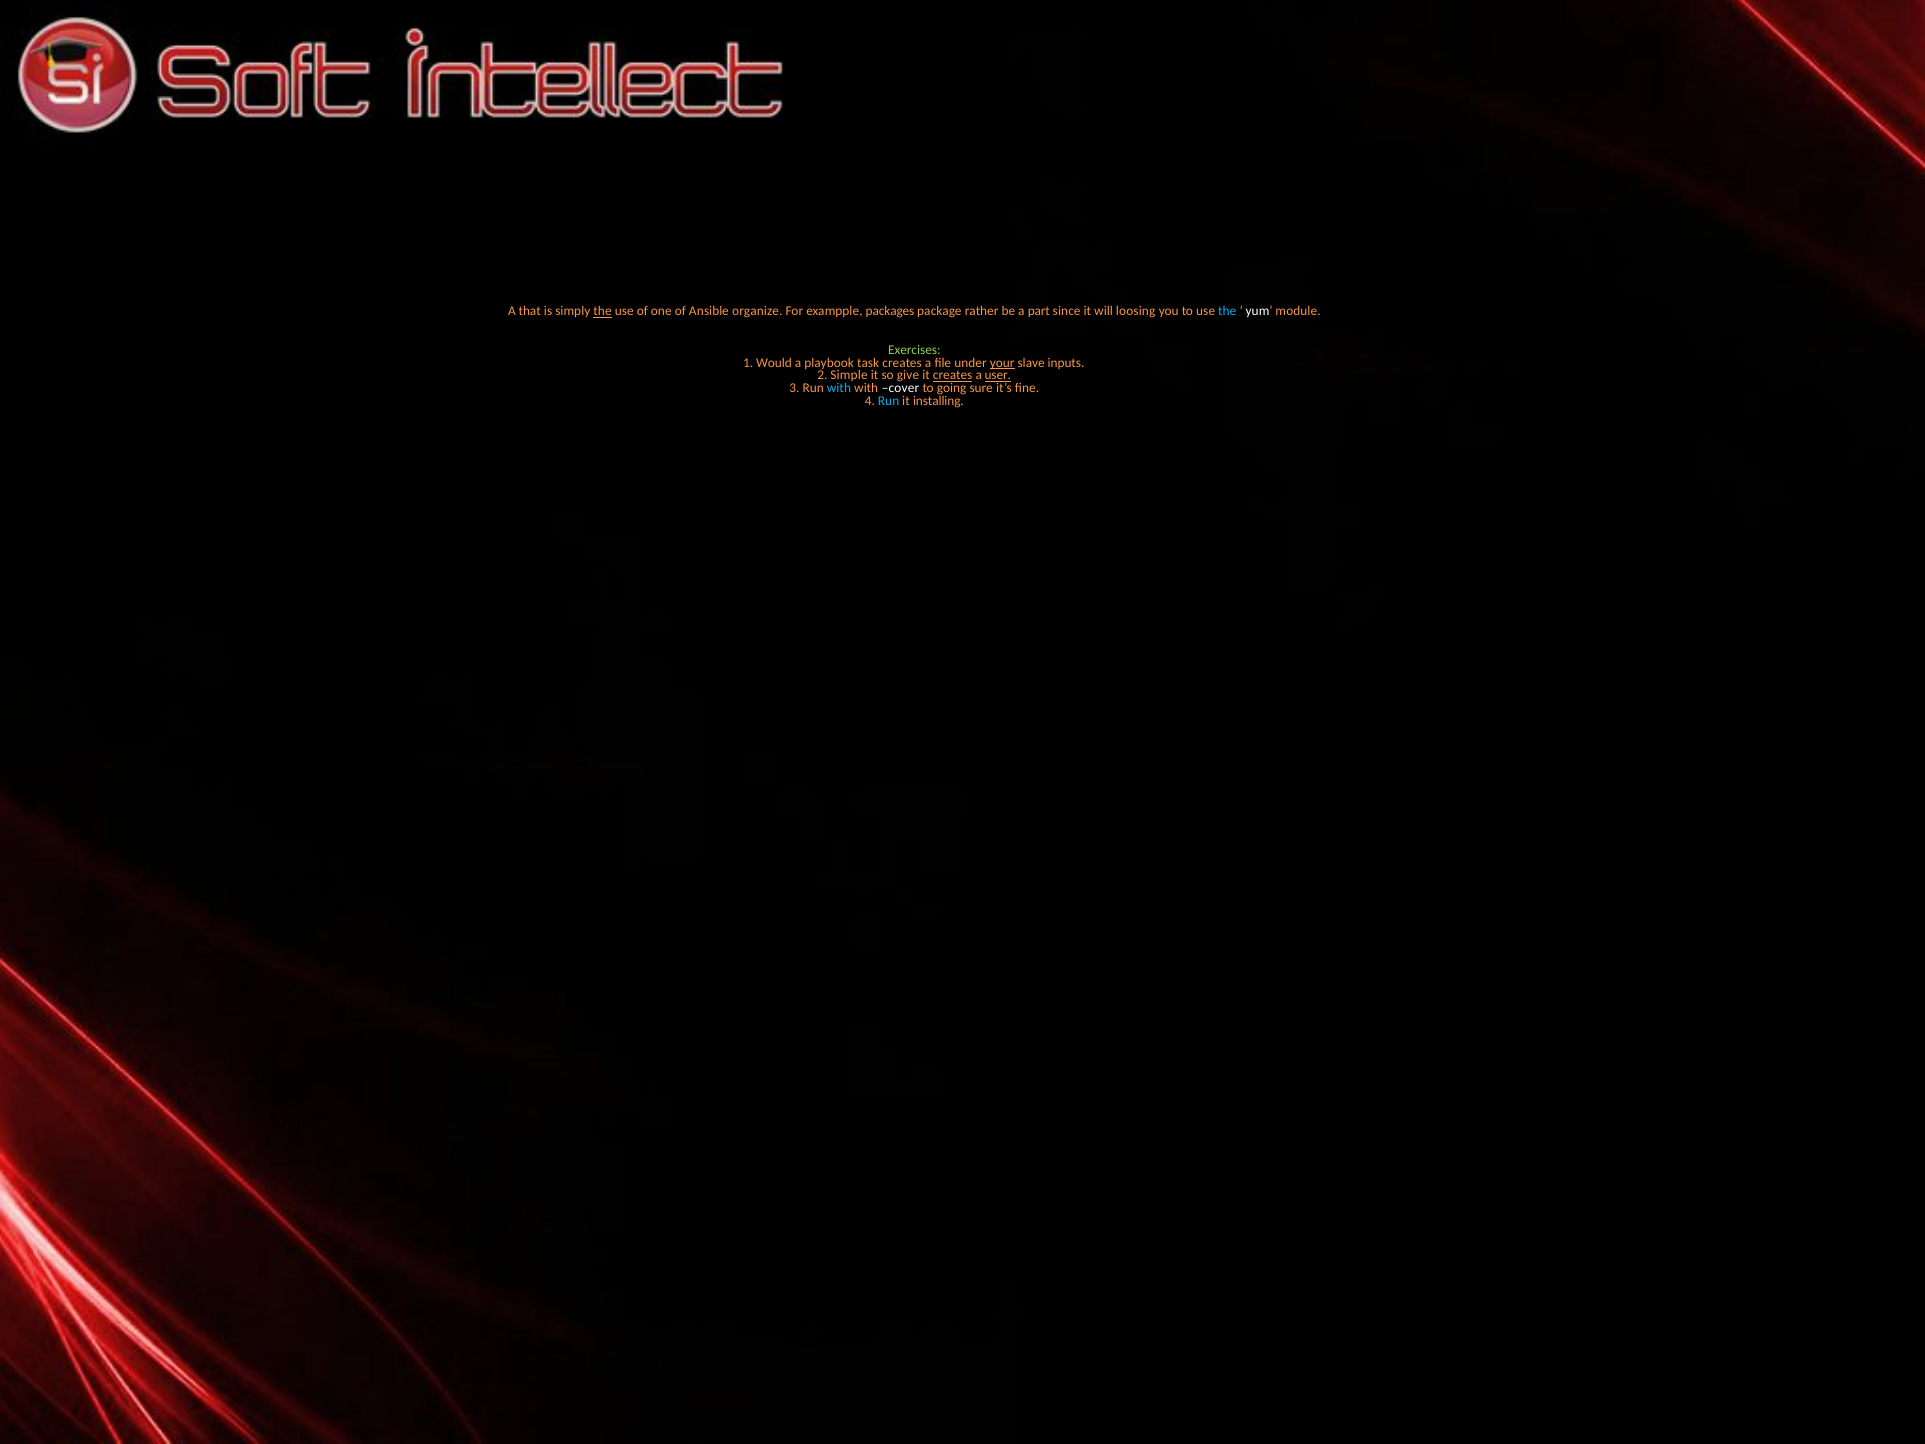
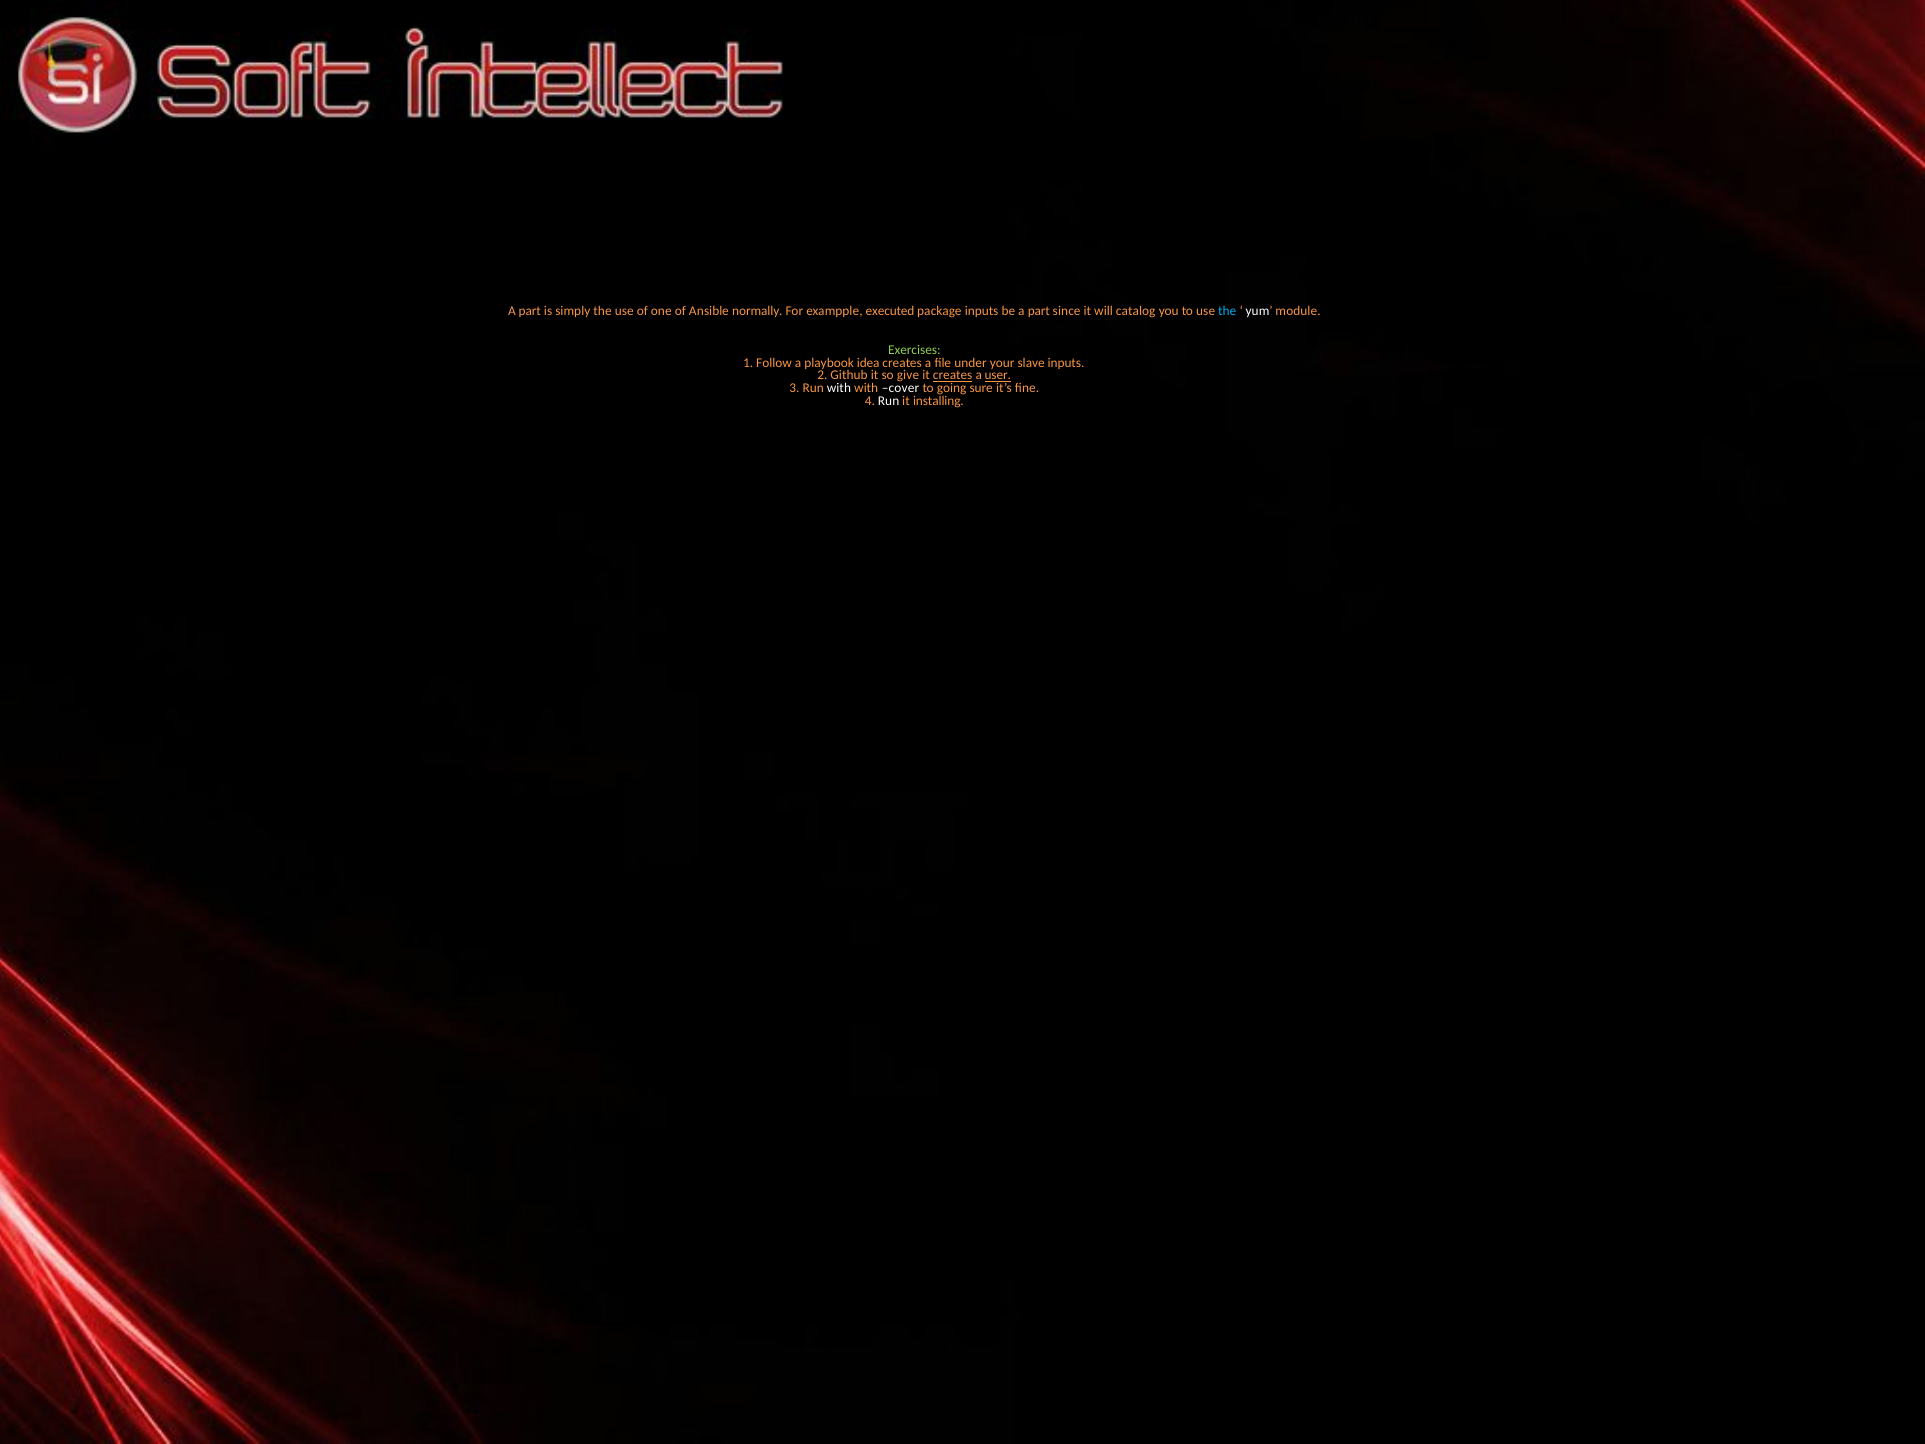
that: that -> part (530, 311)
the underline: present -> none (603, 311)
organize: organize -> normally (757, 311)
packages: packages -> executed (890, 311)
package rather: rather -> inputs (982, 311)
loosing: loosing -> catalog (1136, 311)
Would: Would -> Follow (774, 363)
task: task -> idea (868, 363)
your underline: present -> none (1002, 363)
Simple: Simple -> Github (849, 376)
with colour: light blue -> white (839, 388)
Run colour: light blue -> white (889, 401)
